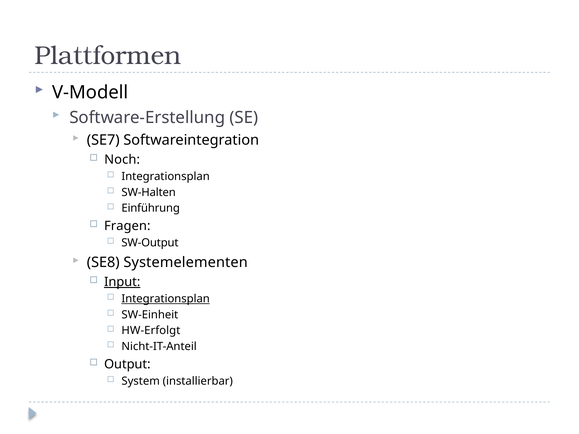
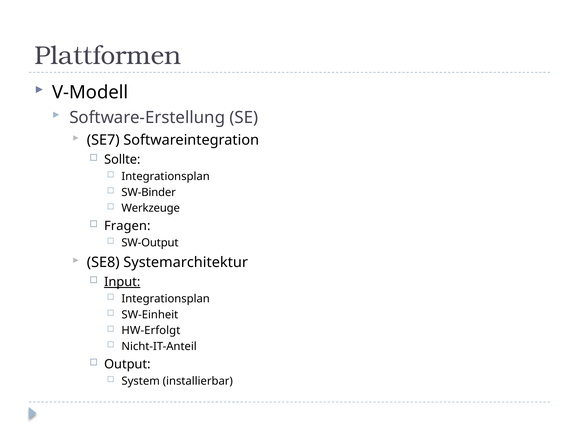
Noch: Noch -> Sollte (122, 160)
SW-Halten: SW-Halten -> SW-Binder (149, 192)
Einführung: Einführung -> Werkzeuge (151, 208)
Systemelementen: Systemelementen -> Systemarchitektur (186, 263)
Integrationsplan underline: present -> none (166, 299)
